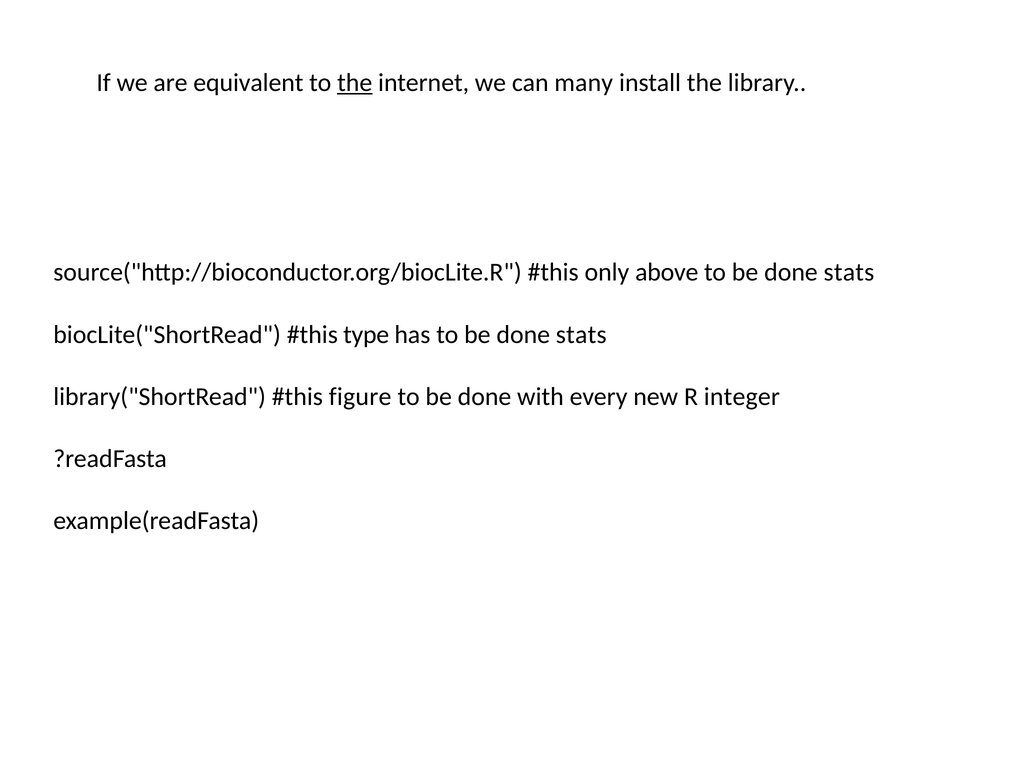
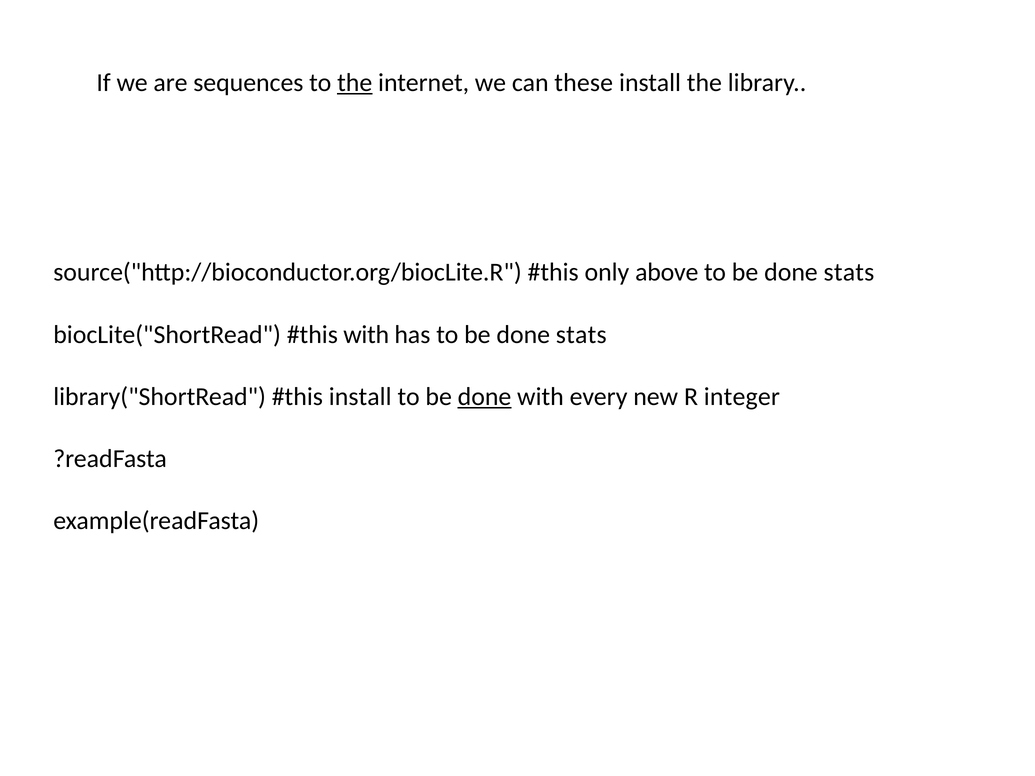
equivalent: equivalent -> sequences (248, 83)
many: many -> these (584, 83)
type: type -> with (366, 335)
figure: figure -> install (360, 397)
done underline: none -> present (485, 397)
